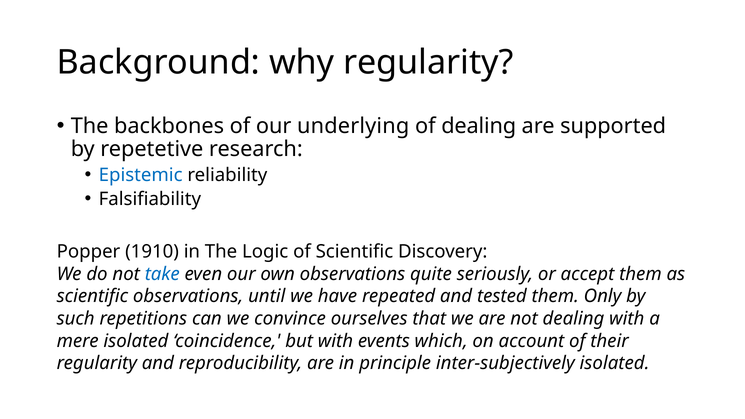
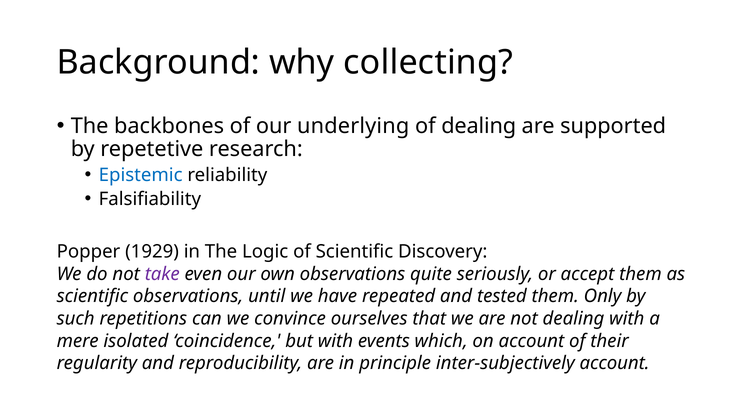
why regularity: regularity -> collecting (428, 63)
1910: 1910 -> 1929 (152, 252)
take colour: blue -> purple (162, 274)
inter-subjectively isolated: isolated -> account (615, 363)
